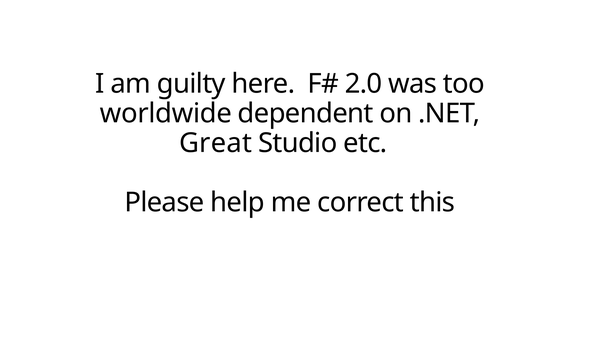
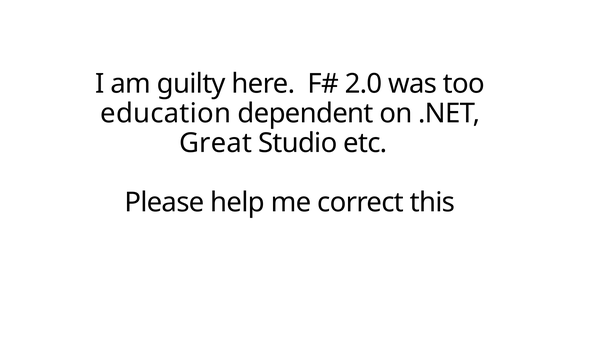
worldwide: worldwide -> education (166, 113)
